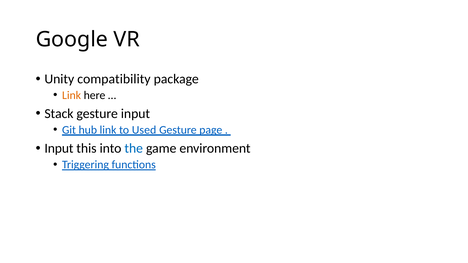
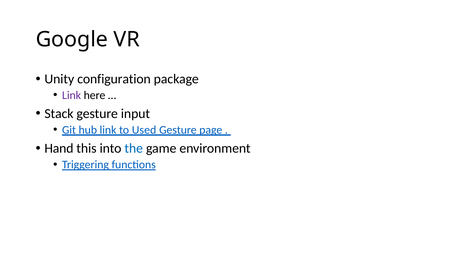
compatibility: compatibility -> configuration (114, 79)
Link colour: orange -> purple (72, 95)
Input: Input -> Hand (59, 149)
